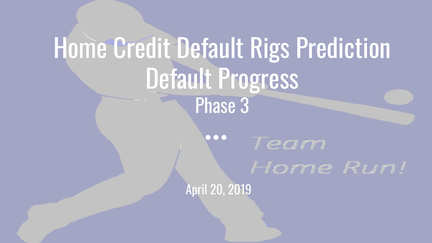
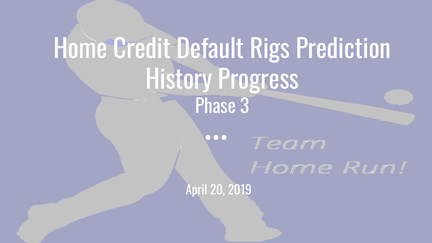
Default: Default -> History (179, 80)
